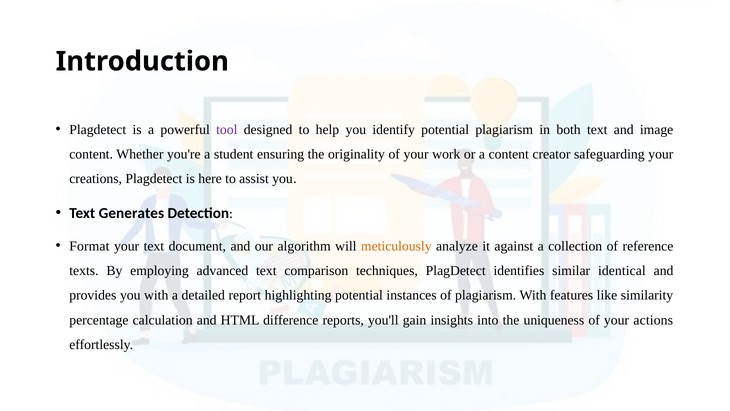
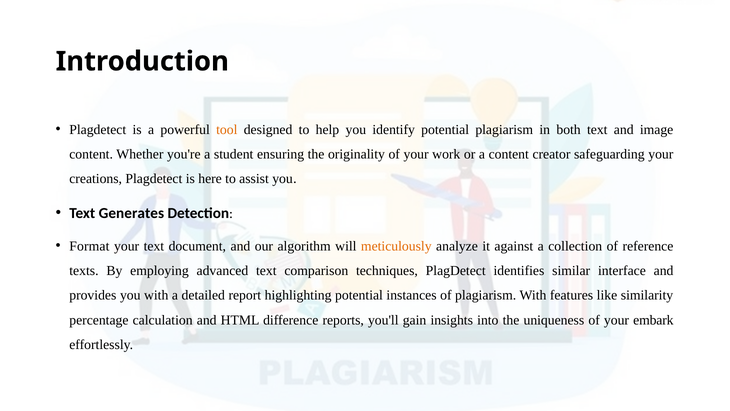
tool colour: purple -> orange (227, 129)
identical: identical -> interface (622, 271)
actions: actions -> embark (653, 320)
